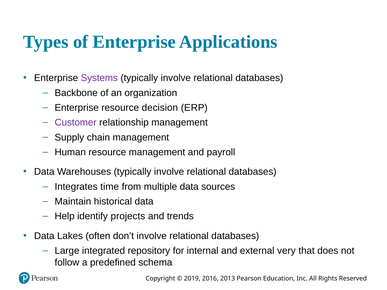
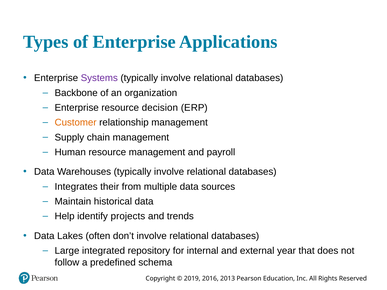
Customer colour: purple -> orange (76, 123)
time: time -> their (110, 187)
very: very -> year (286, 251)
